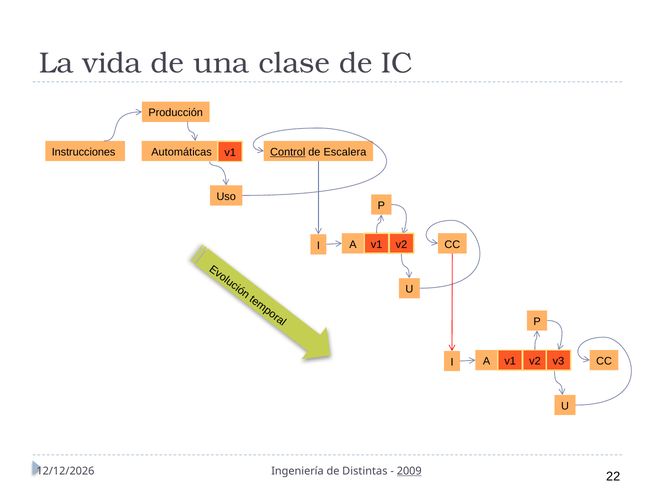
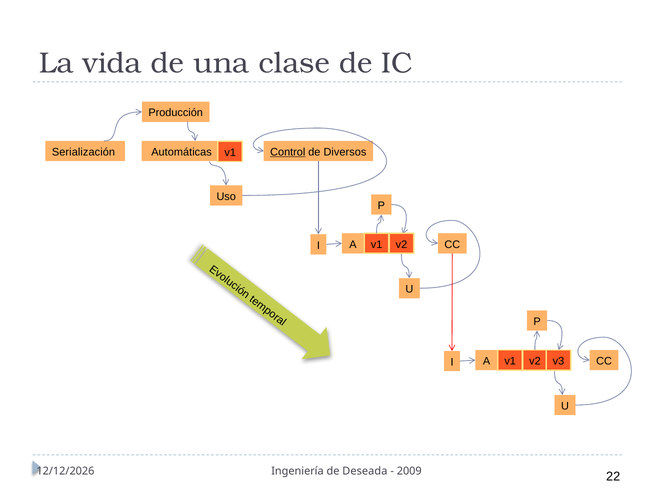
Instrucciones: Instrucciones -> Serialización (83, 152)
Escalera: Escalera -> Diversos (345, 152)
Distintas: Distintas -> Deseada (365, 471)
2009 underline: present -> none (409, 471)
